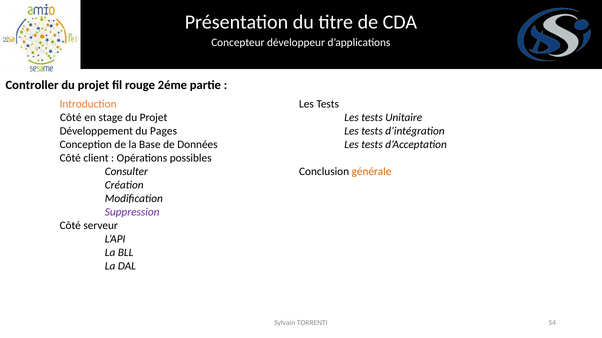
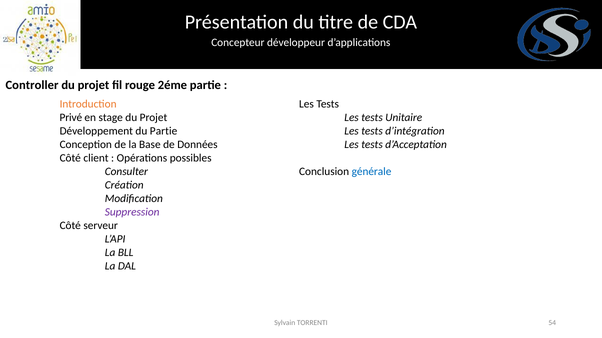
Côté: Côté -> Privé (71, 118)
du Pages: Pages -> Partie (164, 131)
générale colour: orange -> blue (372, 172)
